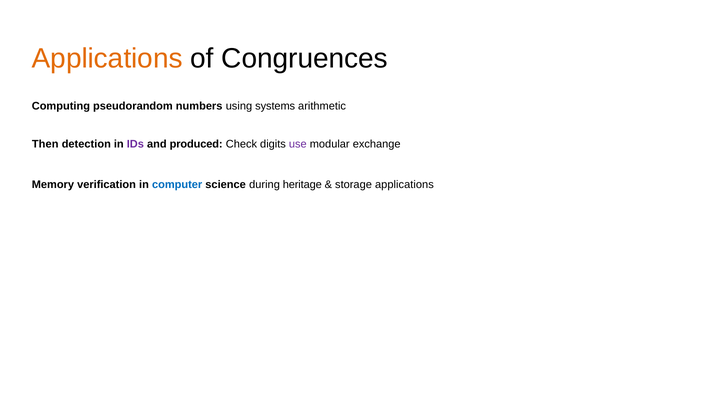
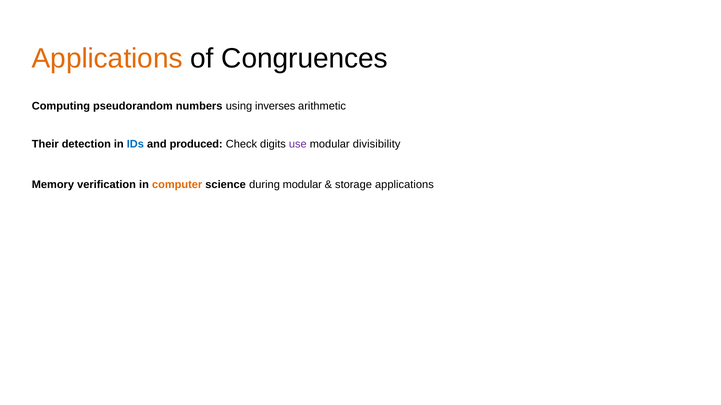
systems: systems -> inverses (275, 106)
Then: Then -> Their (45, 145)
IDs colour: purple -> blue (135, 145)
exchange: exchange -> divisibility (377, 145)
computer colour: blue -> orange (177, 185)
during heritage: heritage -> modular (302, 185)
